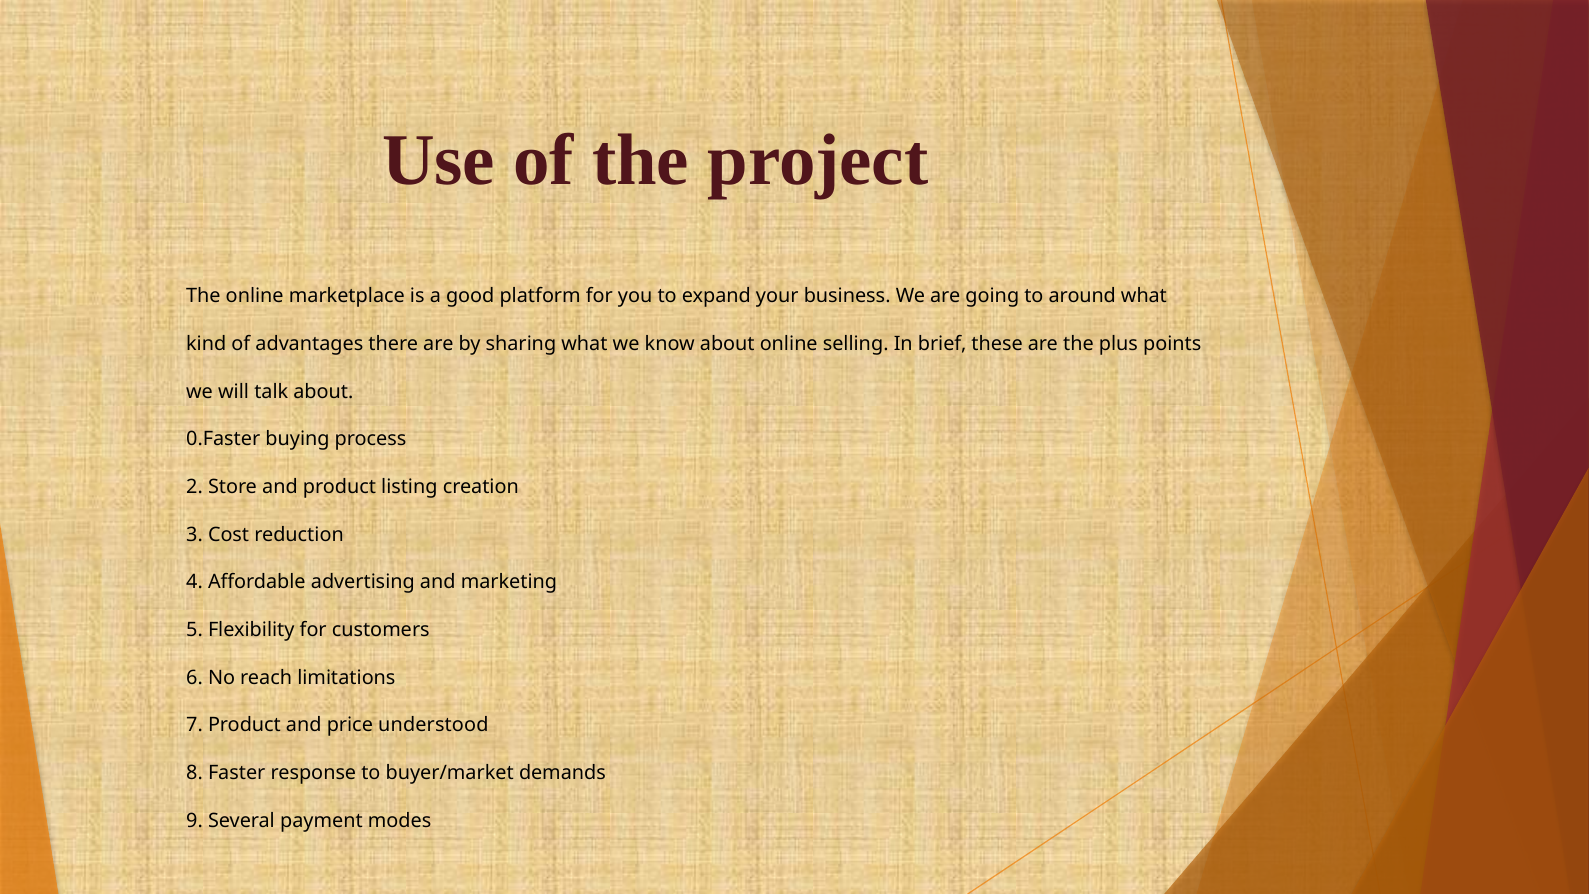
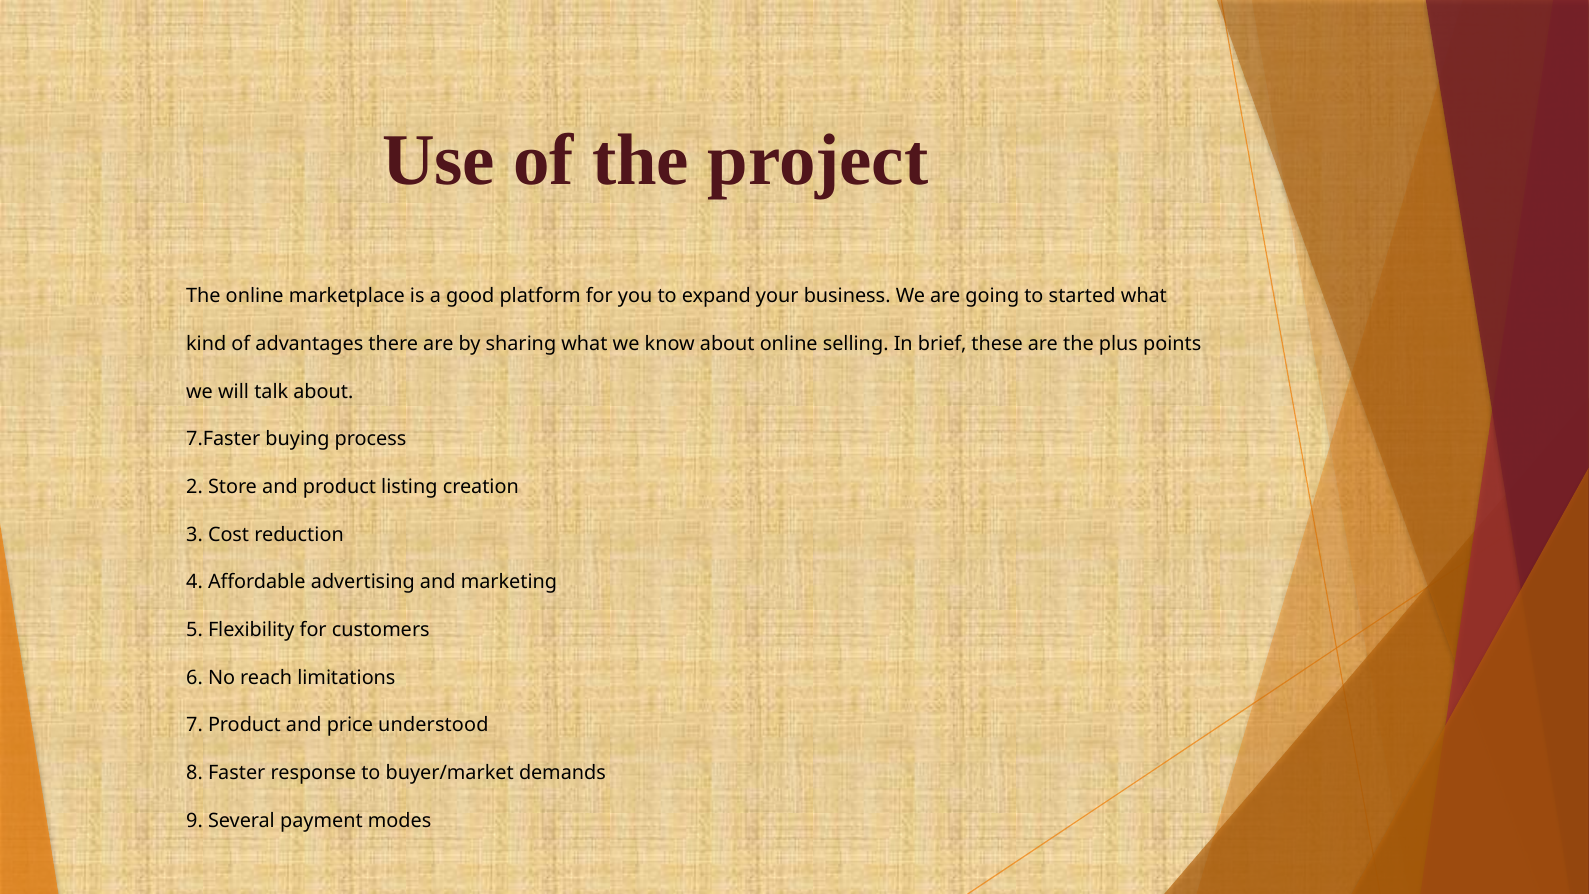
around: around -> started (1082, 296)
0.Faster: 0.Faster -> 7.Faster (223, 439)
